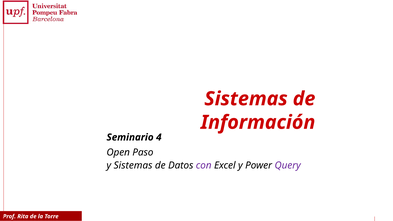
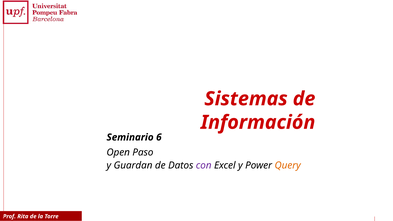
4: 4 -> 6 (159, 137)
y Sistemas: Sistemas -> Guardan (133, 165)
Query colour: purple -> orange (288, 165)
